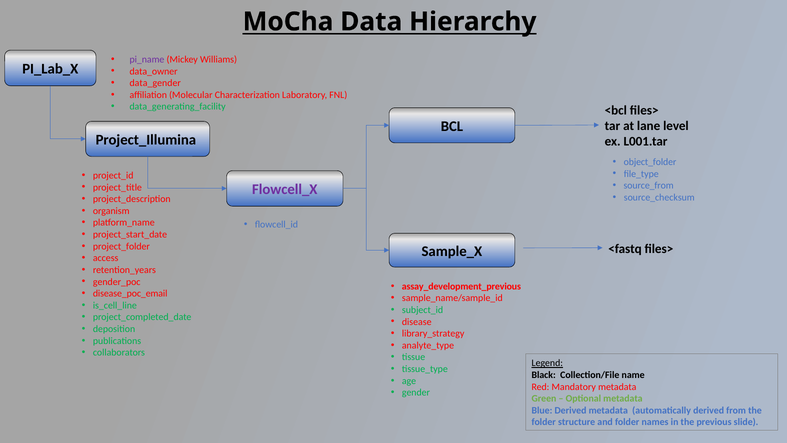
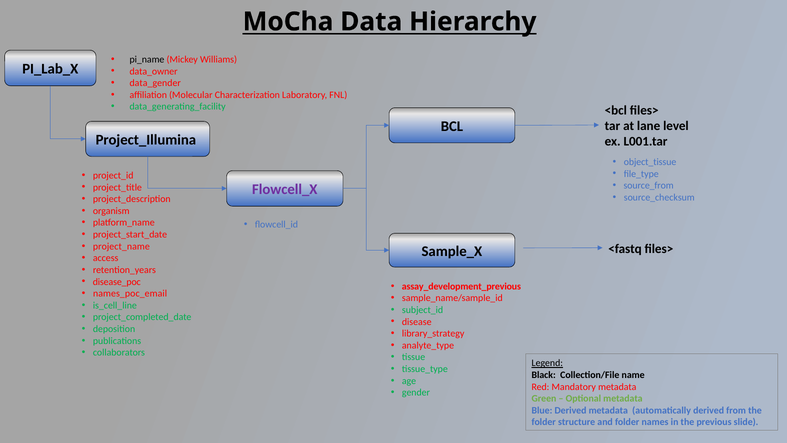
pi_name colour: purple -> black (147, 59)
object_folder: object_folder -> object_tissue (650, 162)
project_folder: project_folder -> project_name (121, 246)
gender_poc: gender_poc -> disease_poc (117, 282)
disease_poc_email: disease_poc_email -> names_poc_email (130, 293)
